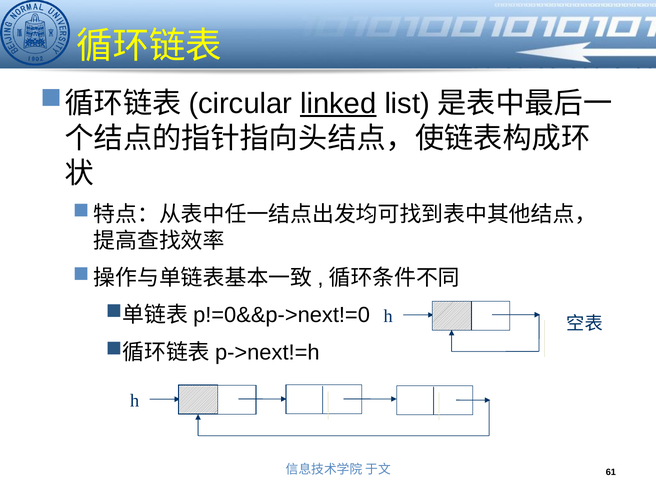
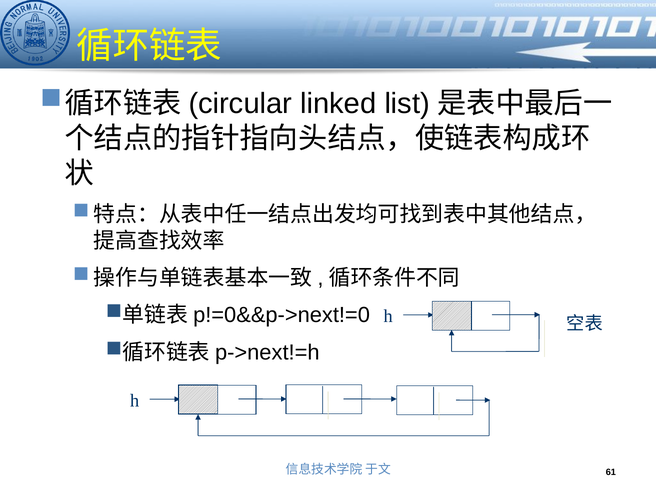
linked underline: present -> none (338, 104)
